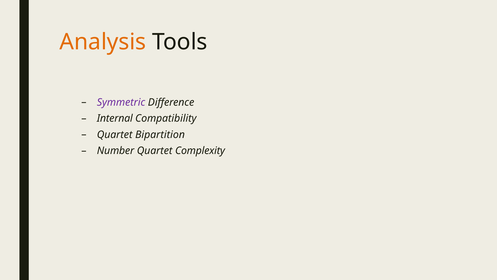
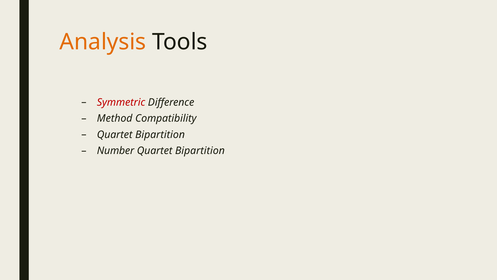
Symmetric colour: purple -> red (121, 102)
Internal: Internal -> Method (115, 118)
Complexity: Complexity -> Bipartition (200, 151)
